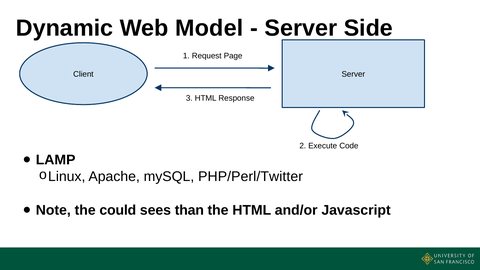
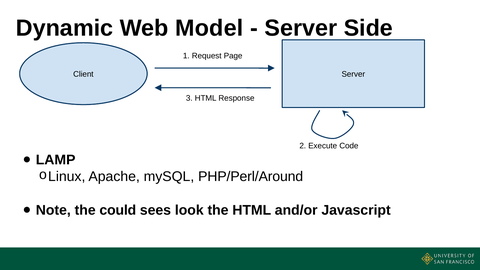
PHP/Perl/Twitter: PHP/Perl/Twitter -> PHP/Perl/Around (251, 177)
than: than -> look (189, 210)
